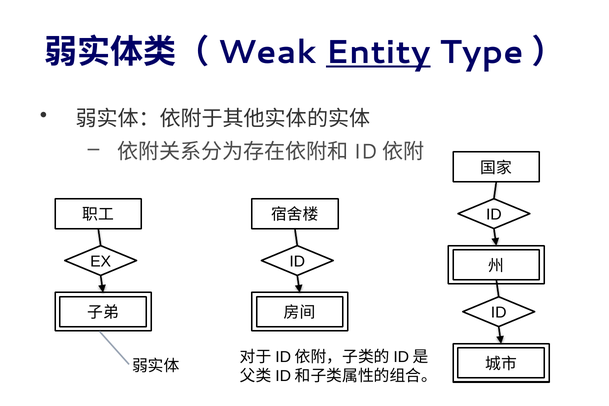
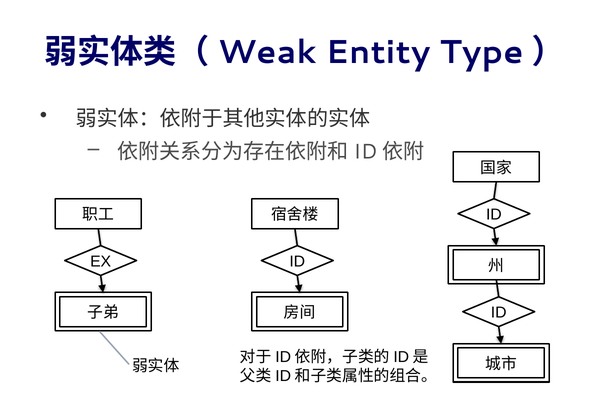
Entity underline: present -> none (378, 52)
